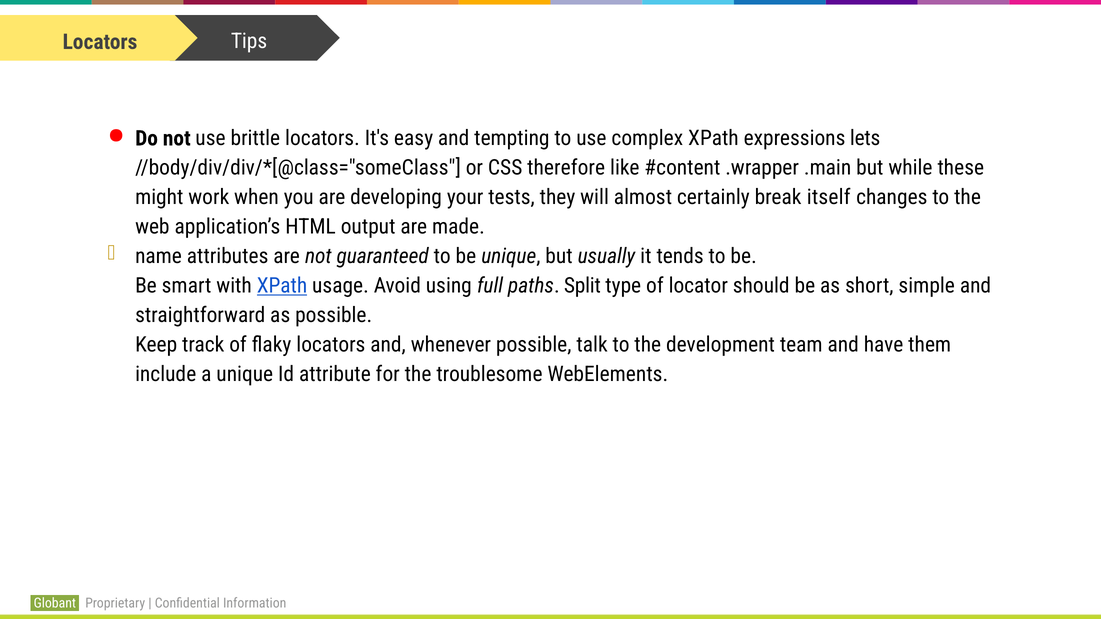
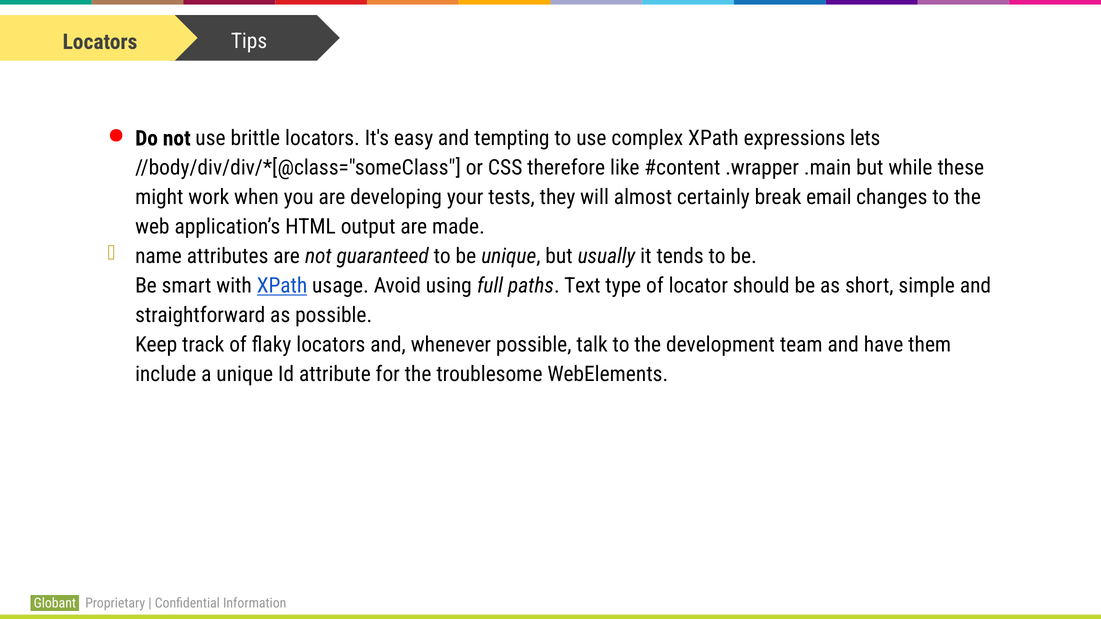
itself: itself -> email (829, 197)
Split: Split -> Text (582, 286)
